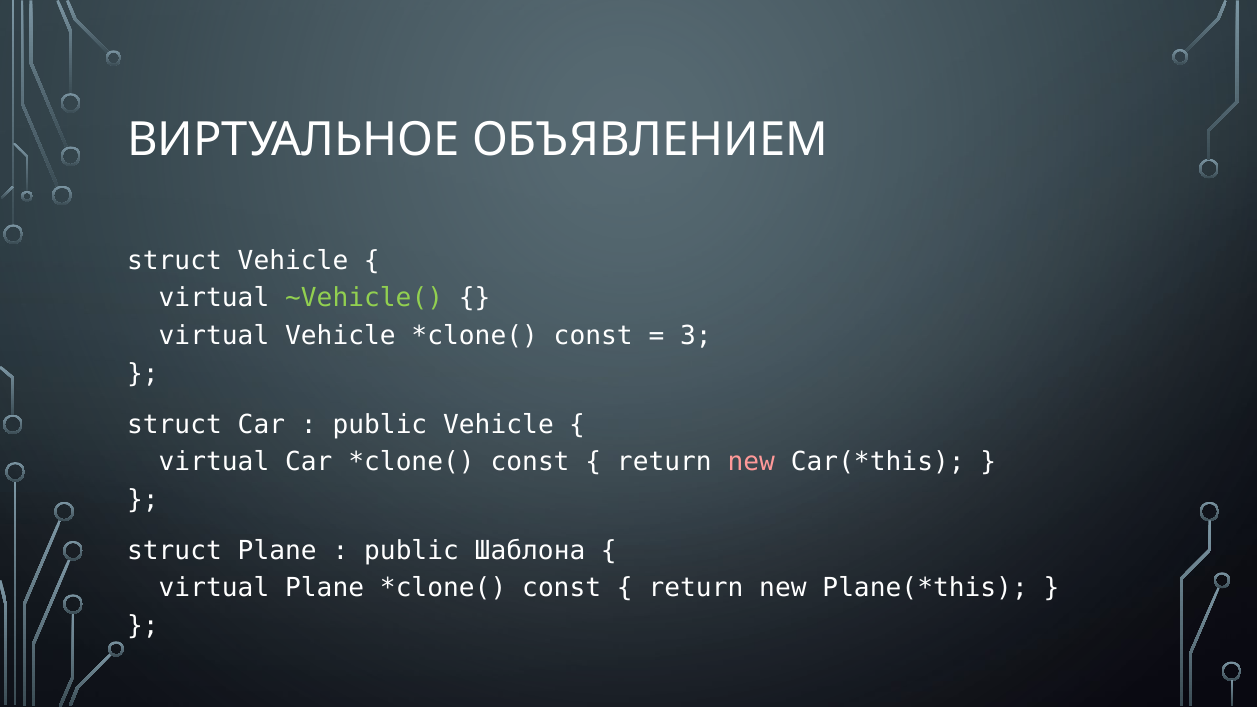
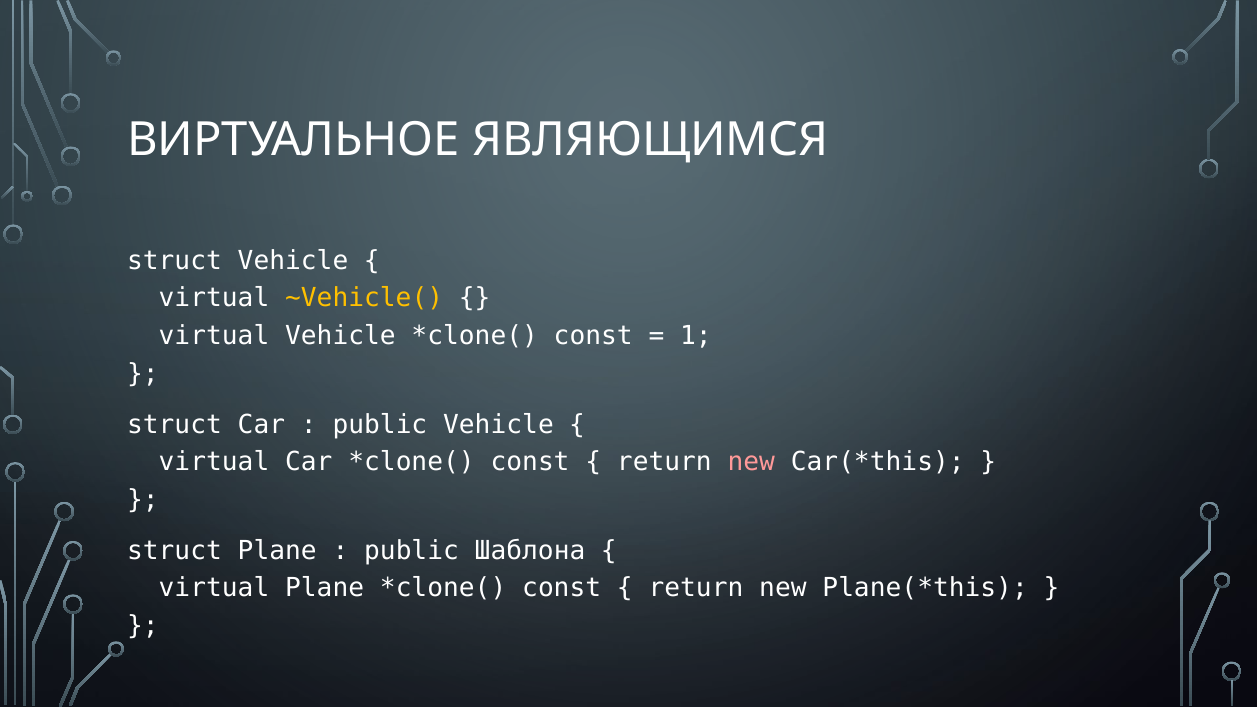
ОБЪЯВЛЕНИЕМ: ОБЪЯВЛЕНИЕМ -> ЯВЛЯЮЩИМСЯ (650, 140)
~Vehicle( colour: light green -> yellow (364, 298)
3: 3 -> 1 (696, 336)
